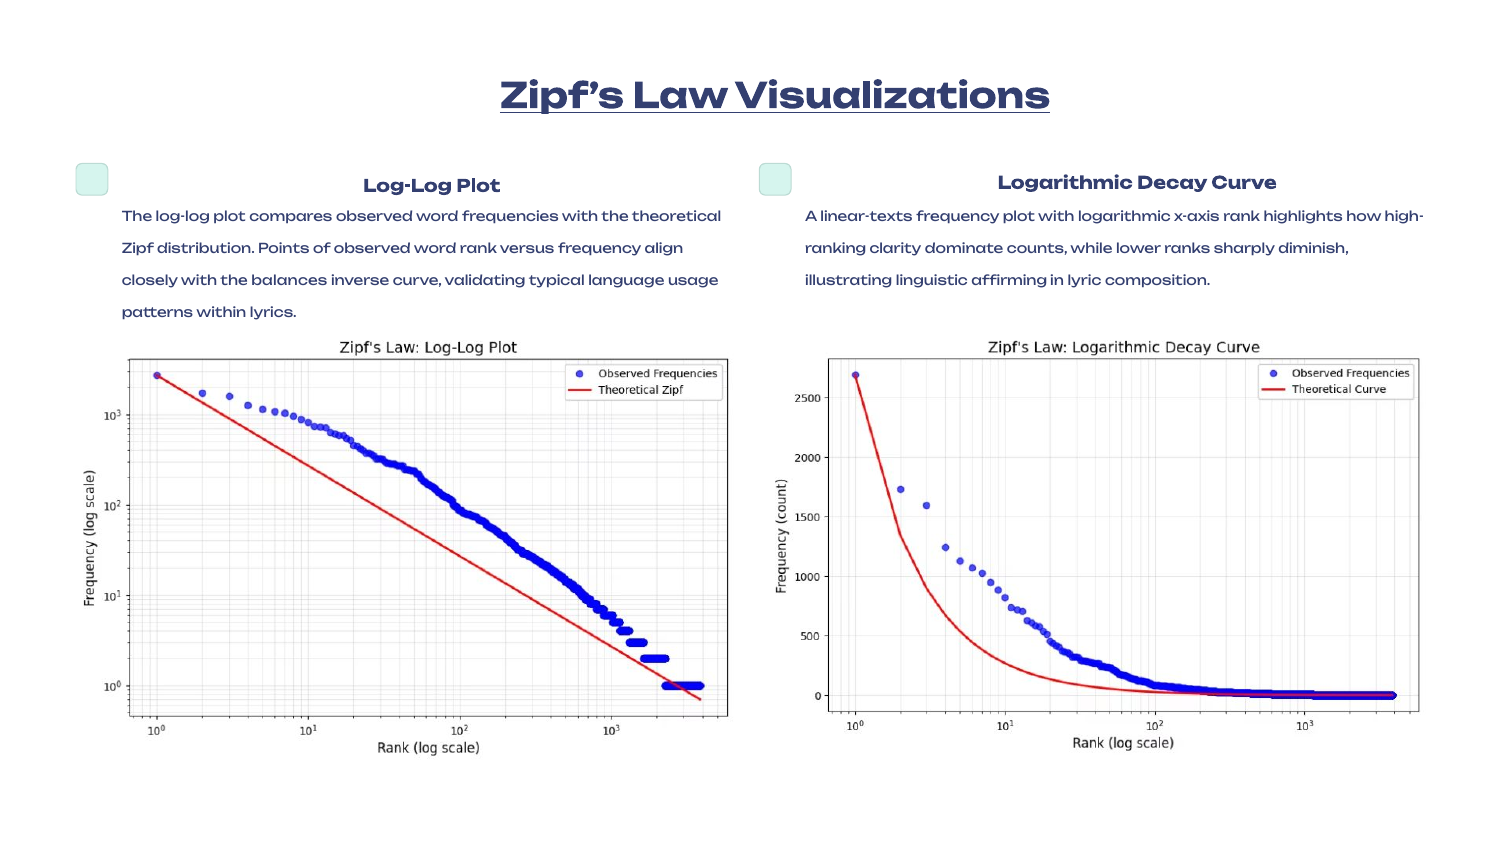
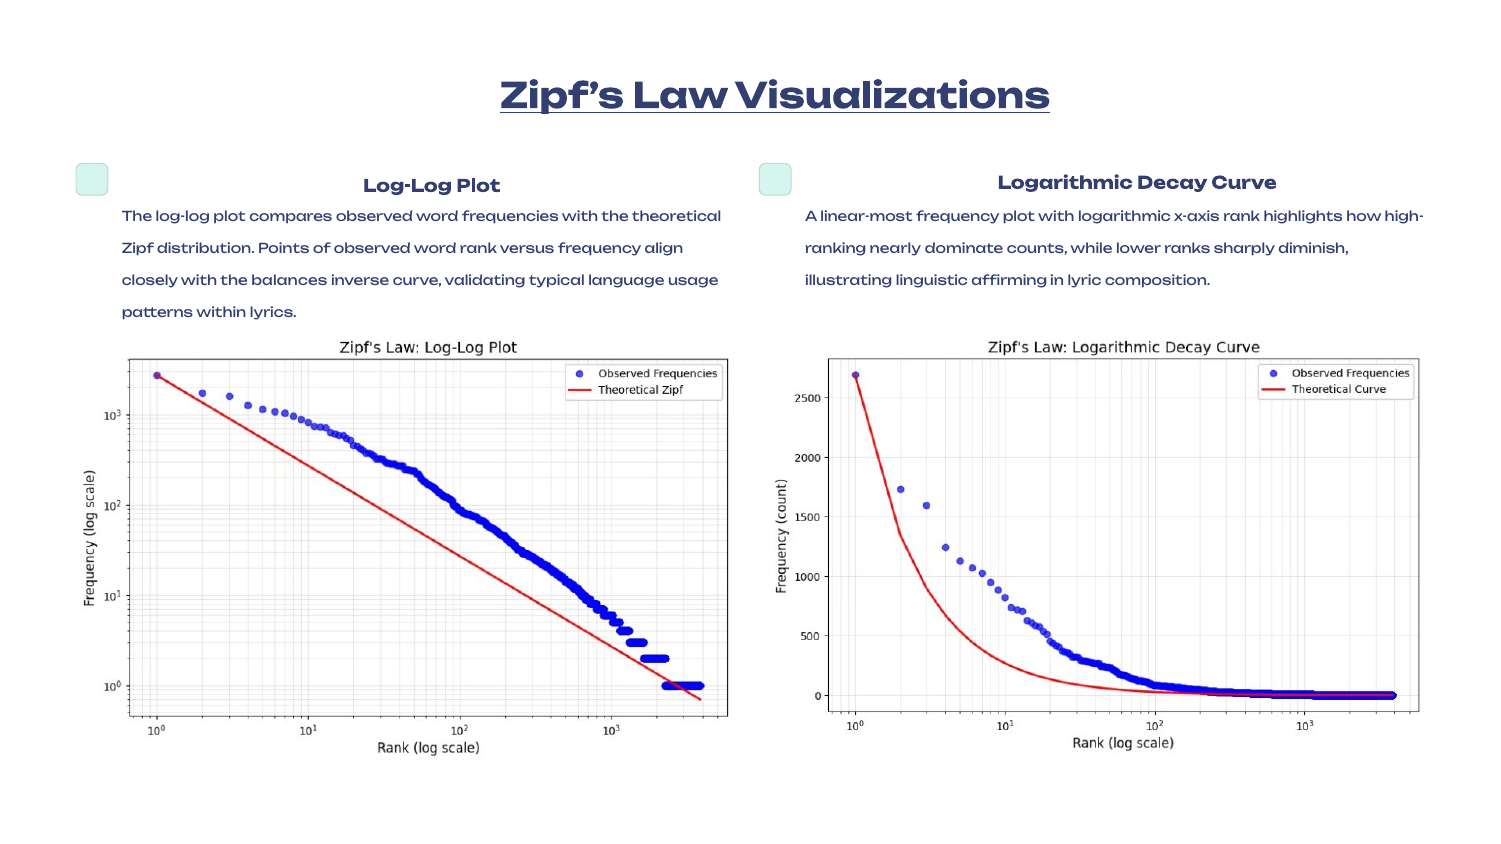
linear-texts: linear-texts -> linear-most (867, 217)
clarity: clarity -> nearly (895, 249)
